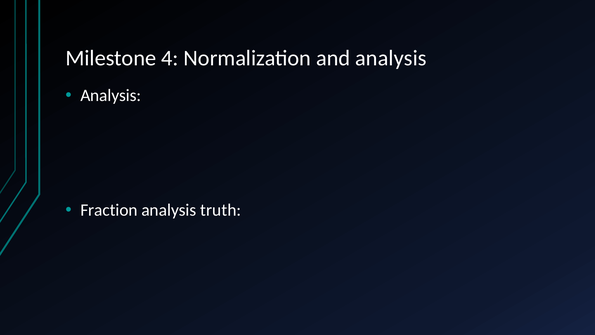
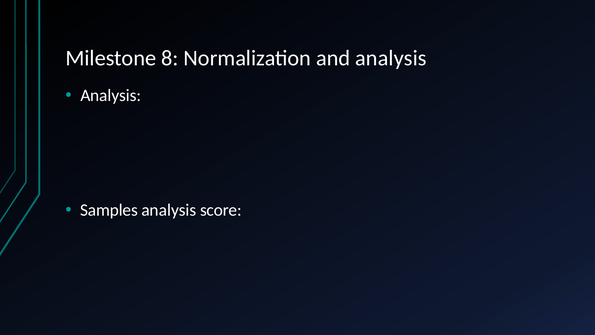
4: 4 -> 8 (170, 58)
Fraction: Fraction -> Samples (109, 210)
truth: truth -> score (221, 210)
